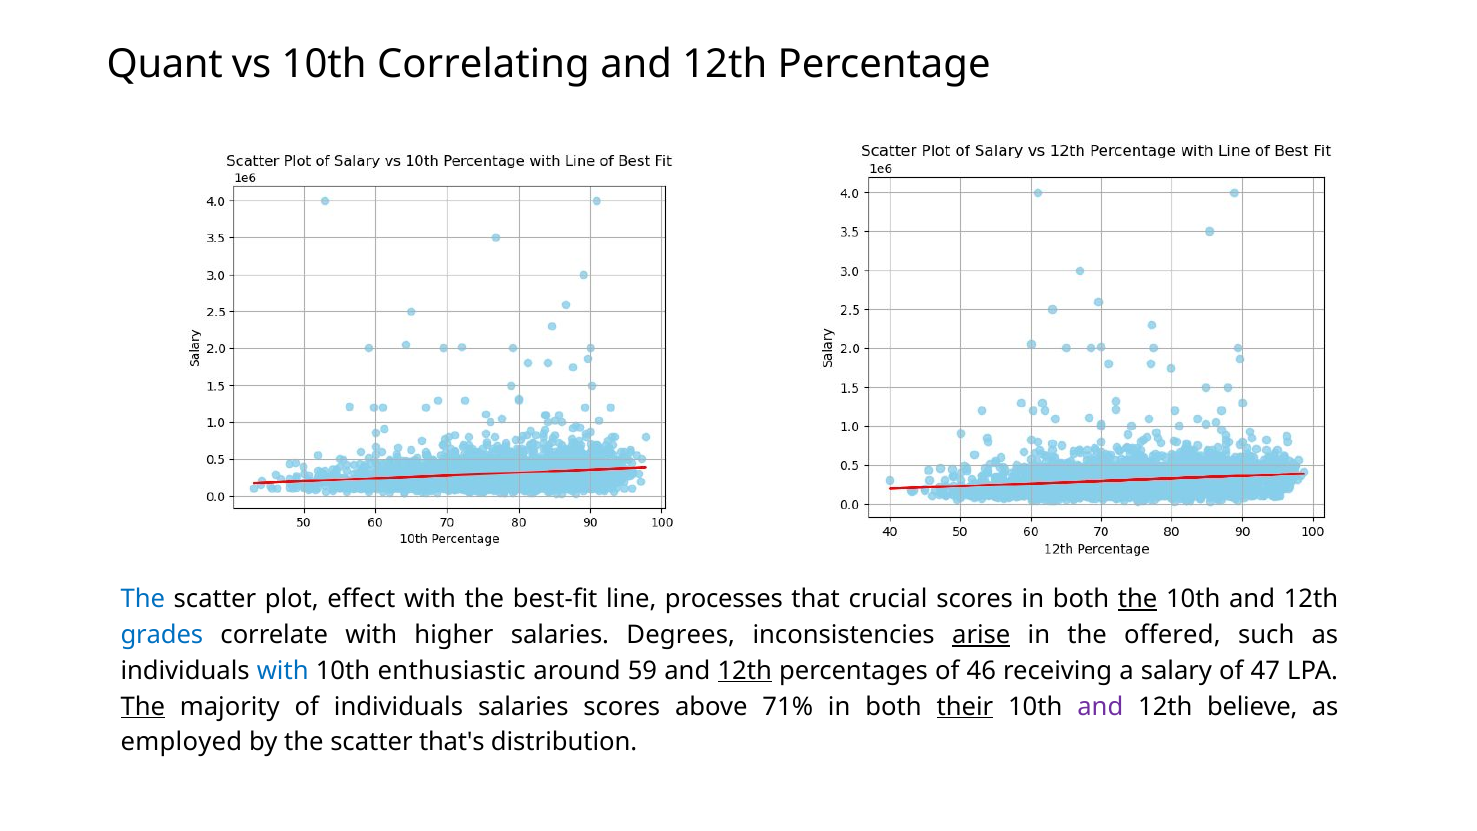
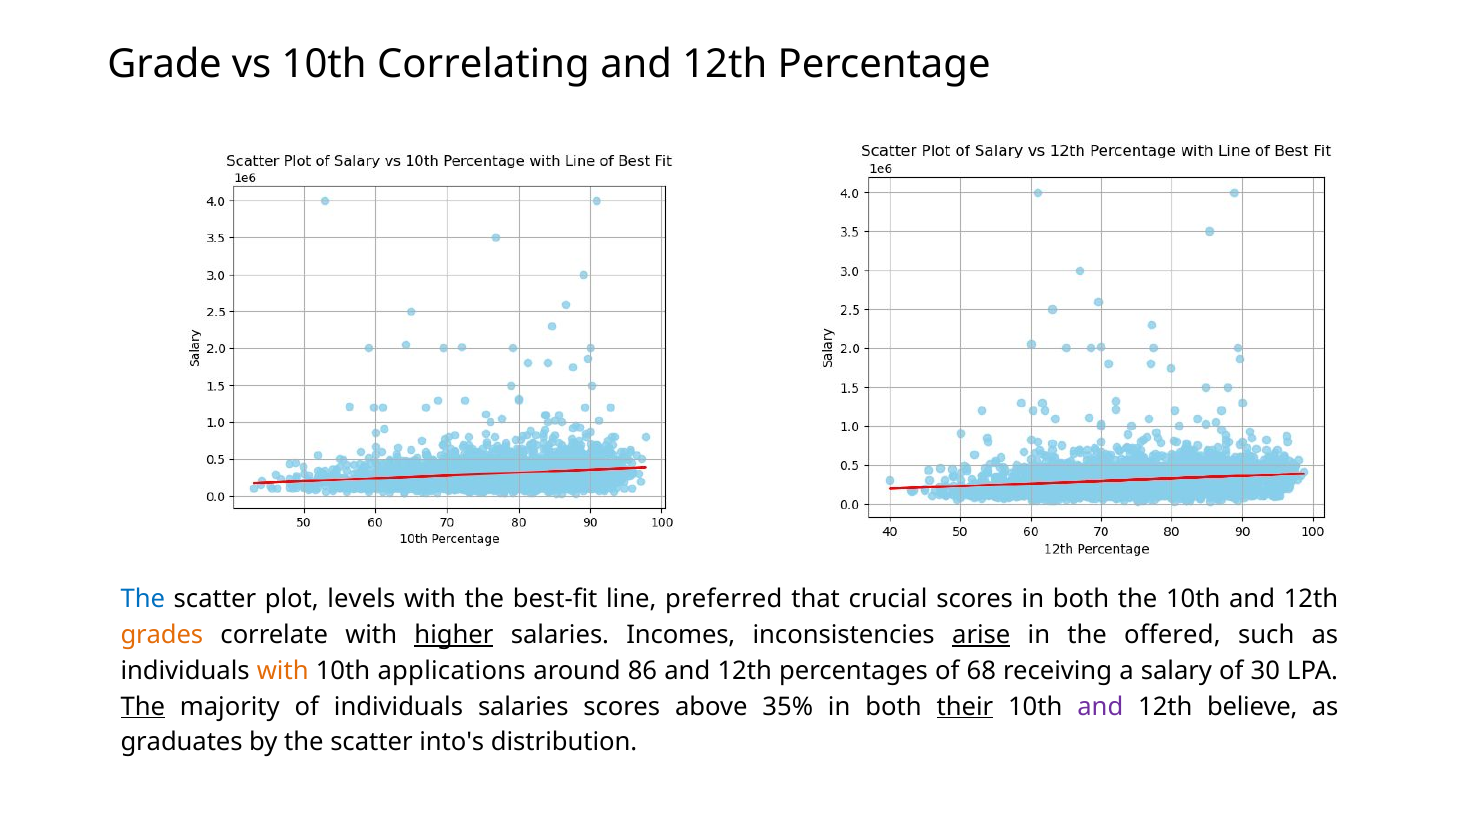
Quant: Quant -> Grade (165, 64)
effect: effect -> levels (361, 599)
processes: processes -> preferred (724, 599)
the underline: present -> none (1138, 599)
grades colour: blue -> orange (162, 635)
higher underline: none -> present (454, 635)
Degrees: Degrees -> Incomes (681, 635)
with colour: blue -> orange (283, 670)
enthusiastic: enthusiastic -> applications (452, 670)
59: 59 -> 86 (642, 670)
12th underline: present -> none (745, 670)
46: 46 -> 68 (981, 670)
47: 47 -> 30 (1265, 670)
71%: 71% -> 35% (788, 706)
employed: employed -> graduates (182, 742)
that's: that's -> into's (452, 742)
